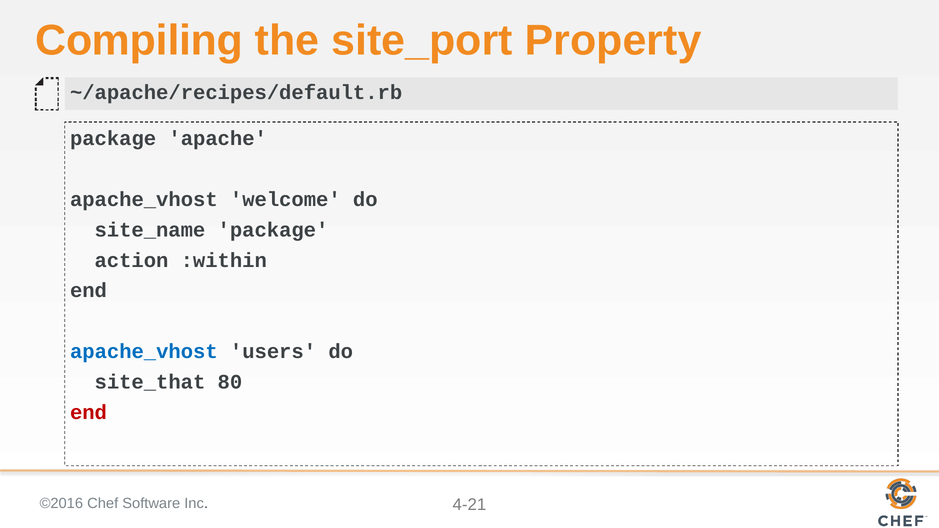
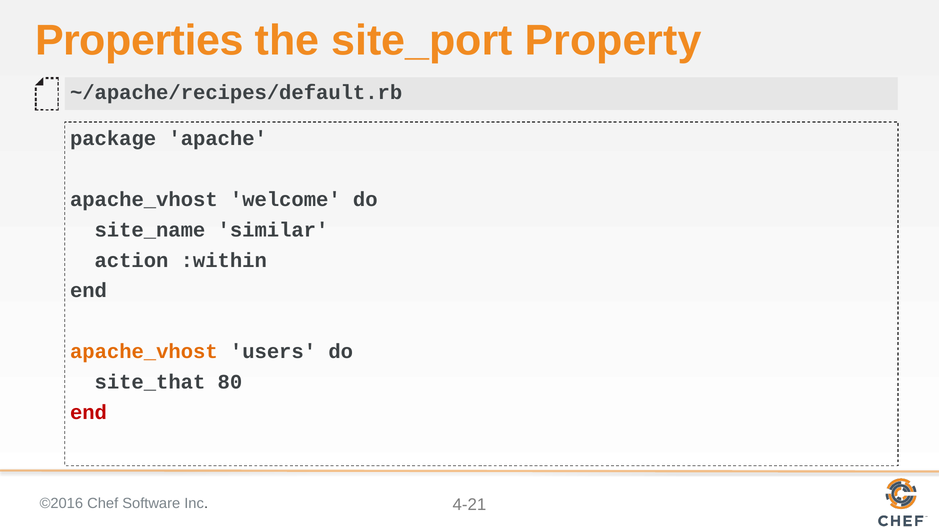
Compiling: Compiling -> Properties (139, 41)
site_name package: package -> similar (273, 230)
apache_vhost colour: blue -> orange (144, 352)
